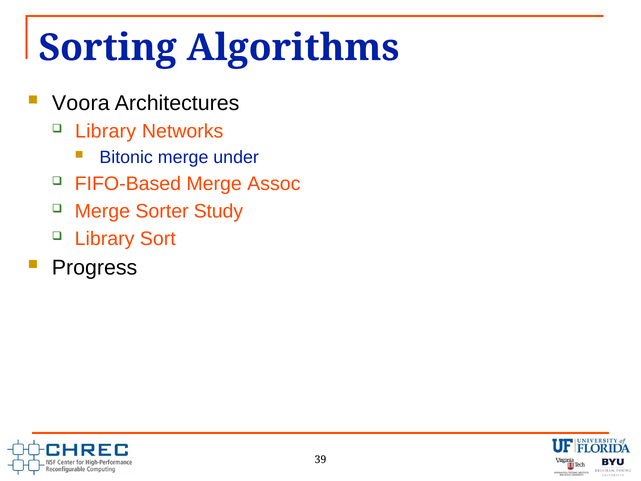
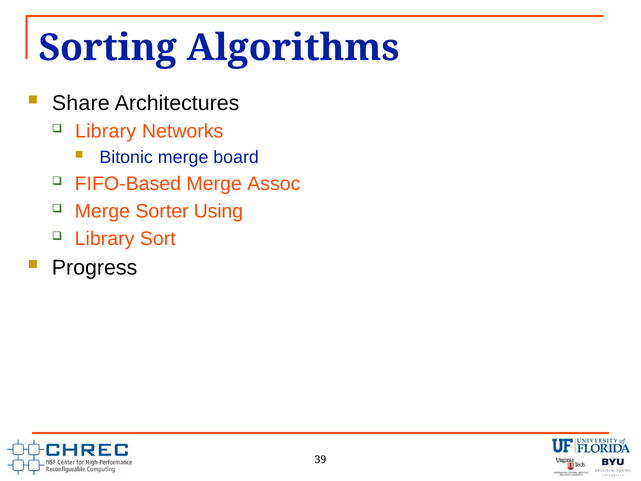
Voora: Voora -> Share (81, 103)
under: under -> board (236, 157)
Study: Study -> Using (218, 211)
